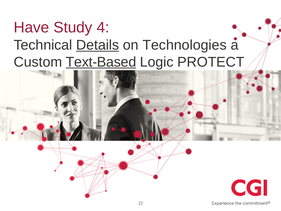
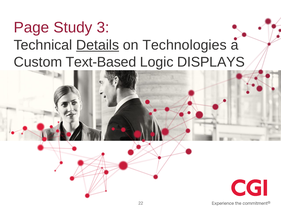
Have: Have -> Page (32, 28)
4: 4 -> 3 (103, 28)
Text-Based underline: present -> none (101, 62)
PROTECT: PROTECT -> DISPLAYS (211, 62)
